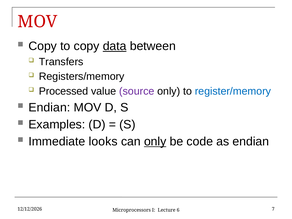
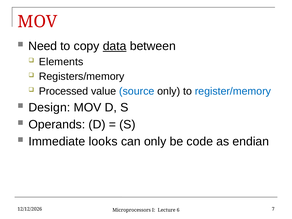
Copy: Copy -> Need (43, 46)
Transfers: Transfers -> Elements (61, 62)
source colour: purple -> blue (137, 91)
Endian: Endian -> Design (49, 107)
Examples: Examples -> Operands (57, 124)
only underline: present -> none (155, 141)
